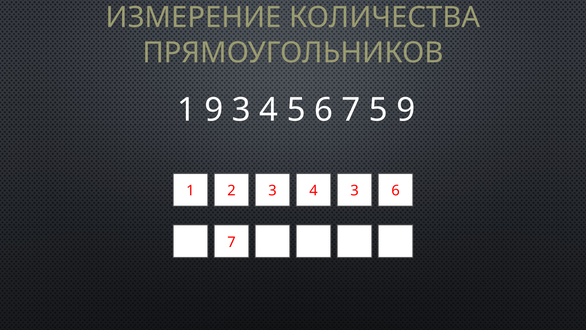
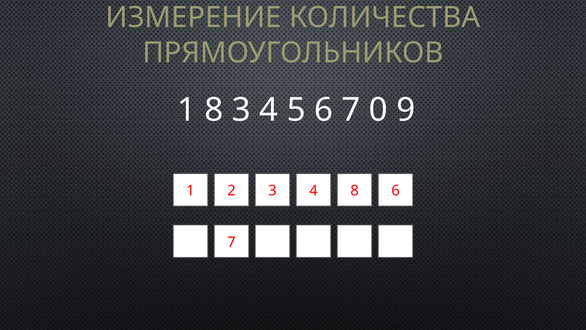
1 9: 9 -> 8 (214, 110)
7 5: 5 -> 0 (378, 110)
4 3: 3 -> 8 (355, 191)
